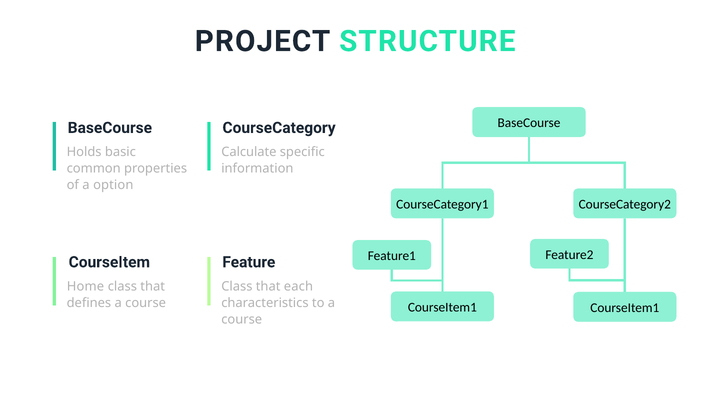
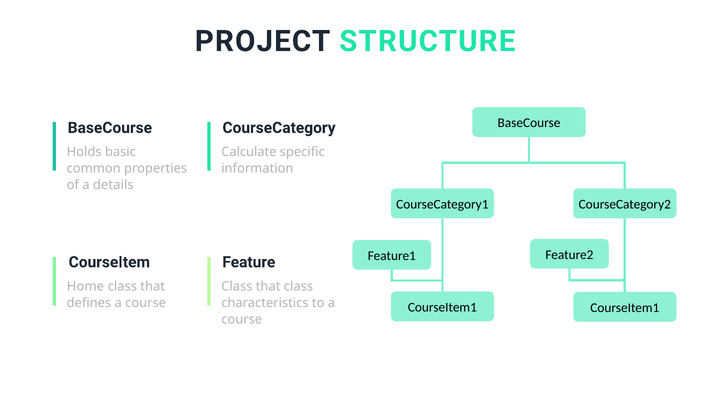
option: option -> details (113, 185)
that each: each -> class (298, 286)
